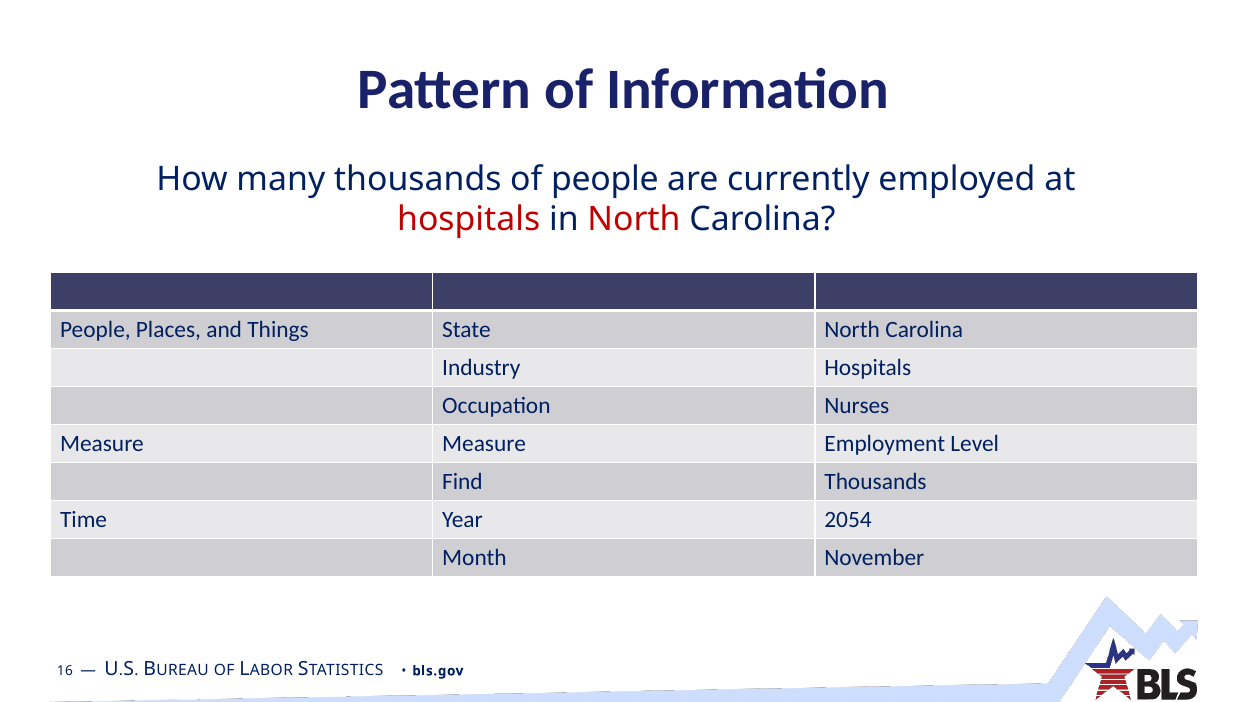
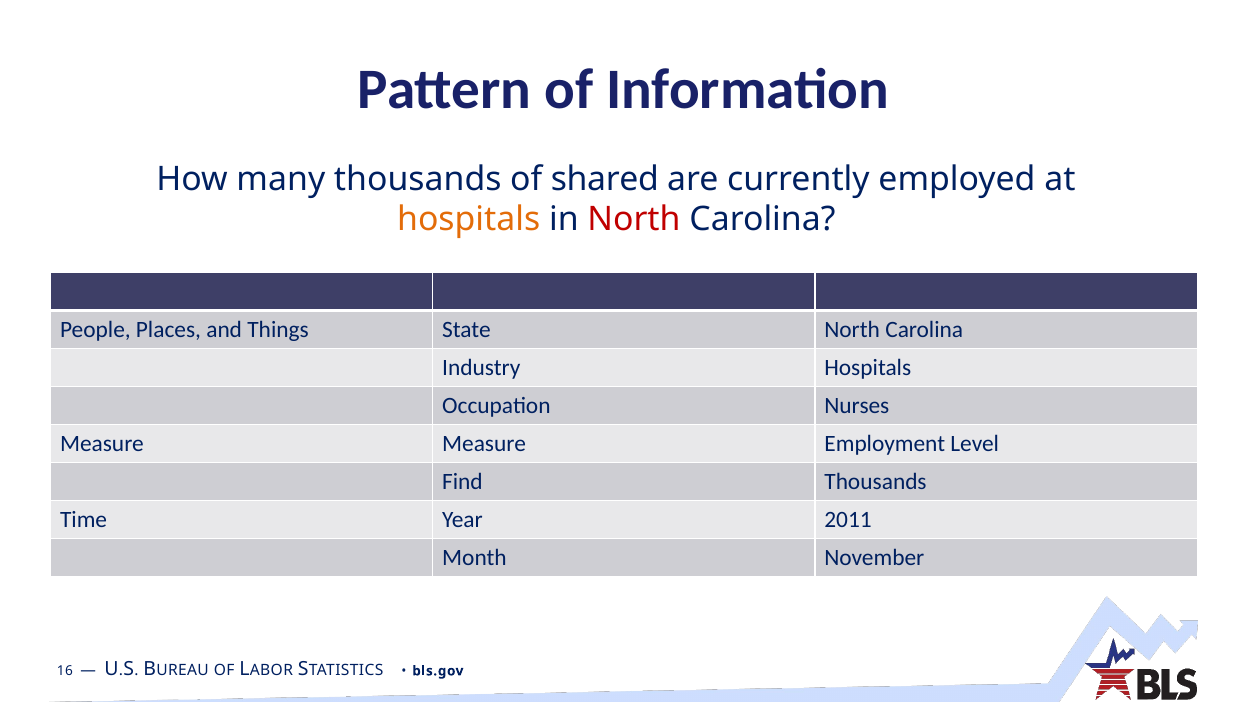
of people: people -> shared (605, 179)
hospitals colour: red -> orange (469, 220)
2054: 2054 -> 2011 (848, 520)
